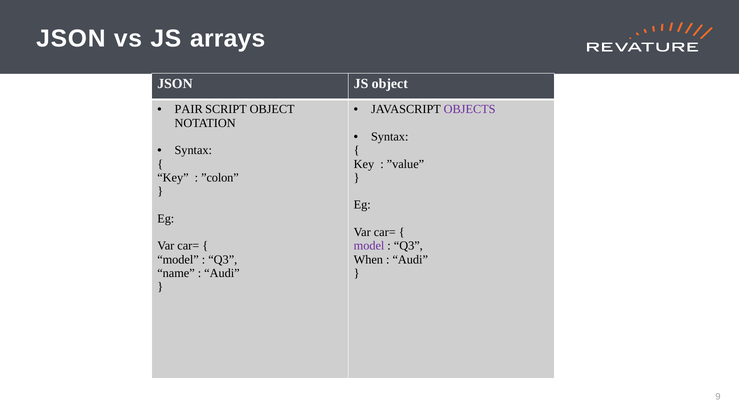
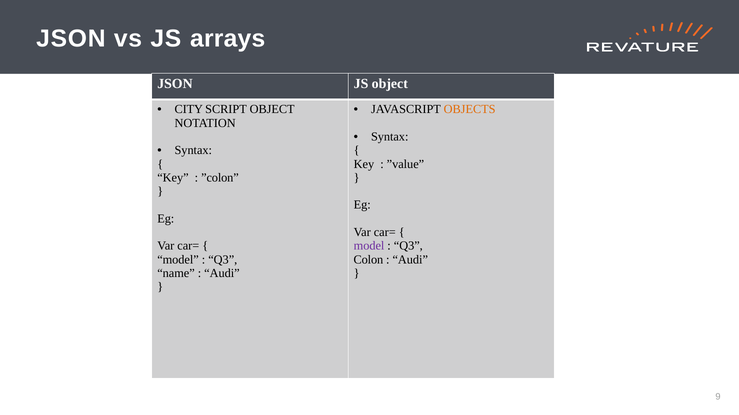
PAIR: PAIR -> CITY (189, 109)
OBJECTS colour: purple -> orange (470, 109)
When: When -> Colon (368, 260)
